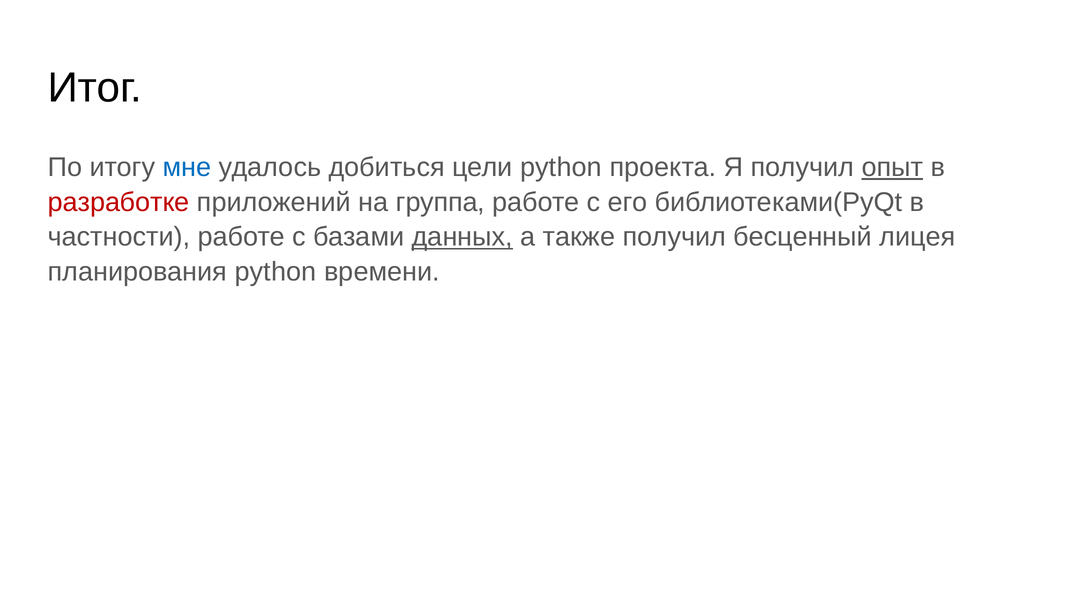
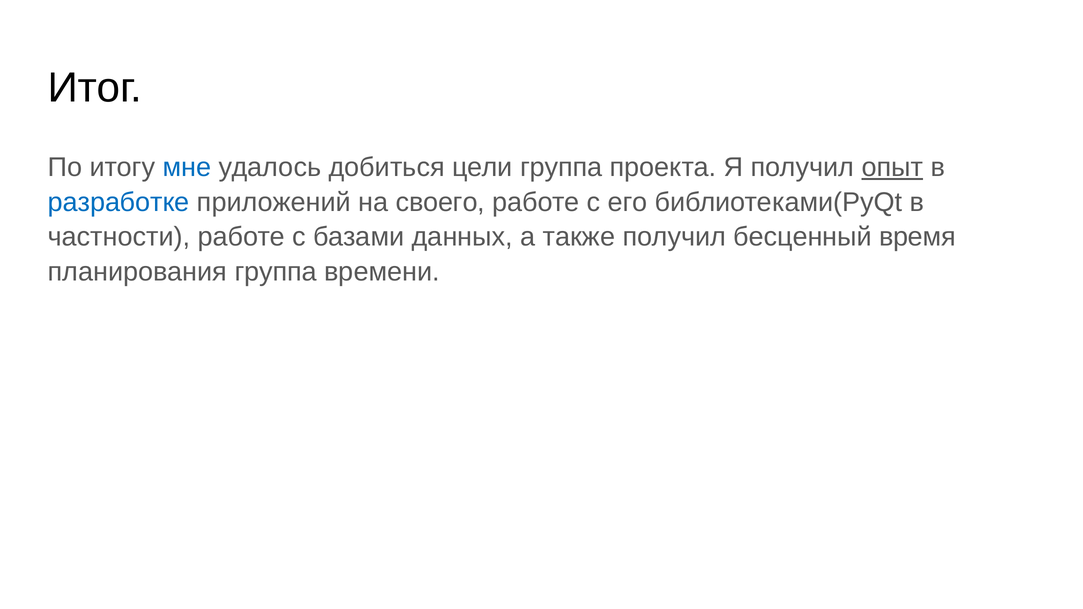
цели python: python -> группа (561, 167)
разработке colour: red -> blue (119, 202)
группа: группа -> своего (440, 202)
данных underline: present -> none (462, 237)
лицея: лицея -> время (917, 237)
планирования python: python -> группа (276, 272)
